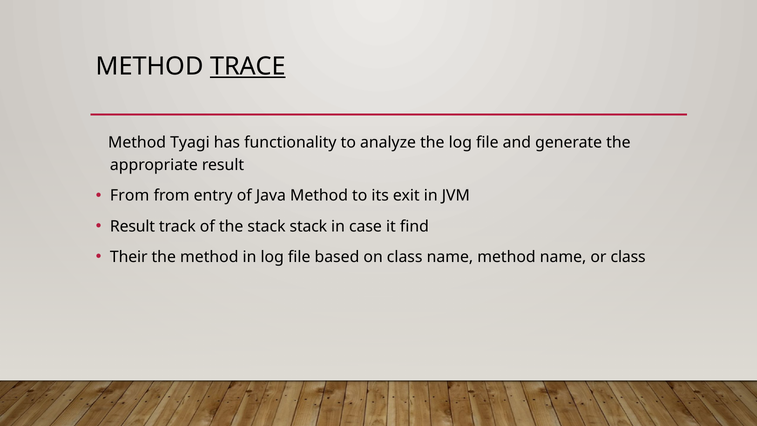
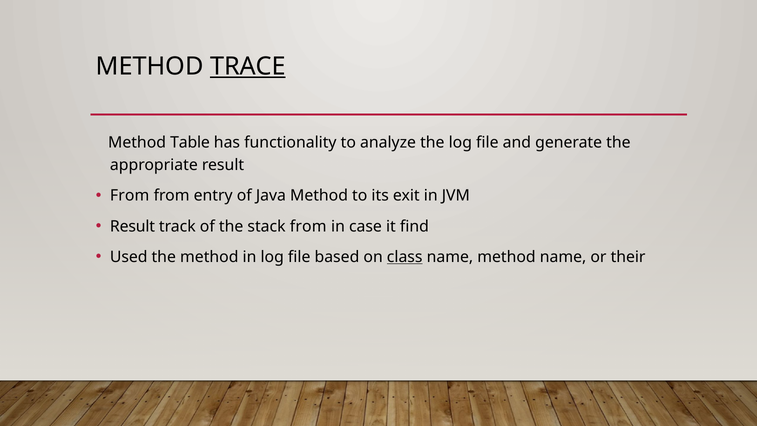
Tyagi: Tyagi -> Table (190, 142)
stack stack: stack -> from (308, 226)
Their: Their -> Used (129, 257)
class underline: none -> present (405, 257)
or class: class -> their (628, 257)
